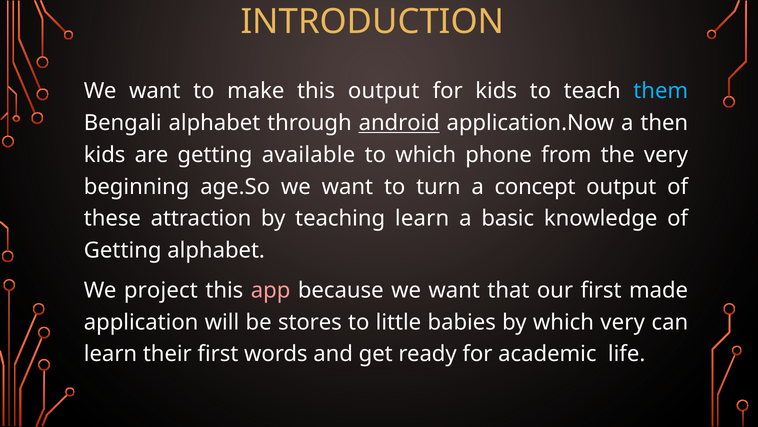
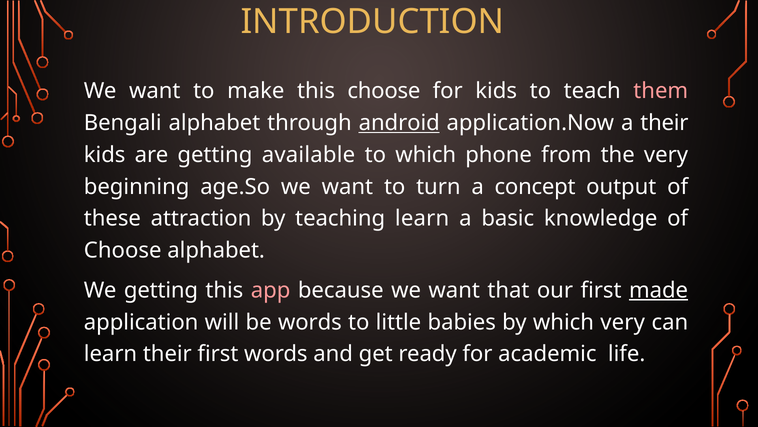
this output: output -> choose (384, 91)
them colour: light blue -> pink (661, 91)
a then: then -> their (664, 123)
Getting: Getting -> Choose (123, 250)
We project: project -> getting (161, 290)
made underline: none -> present (659, 290)
be stores: stores -> words (310, 322)
